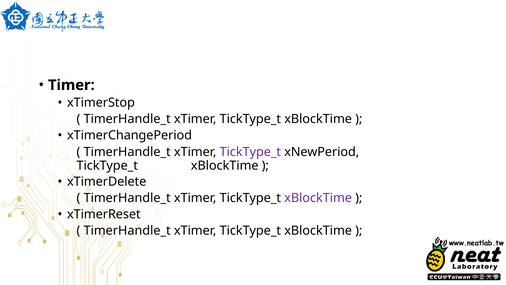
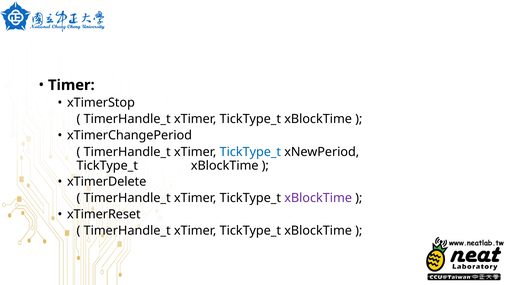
TickType_t colour: purple -> blue (250, 152)
